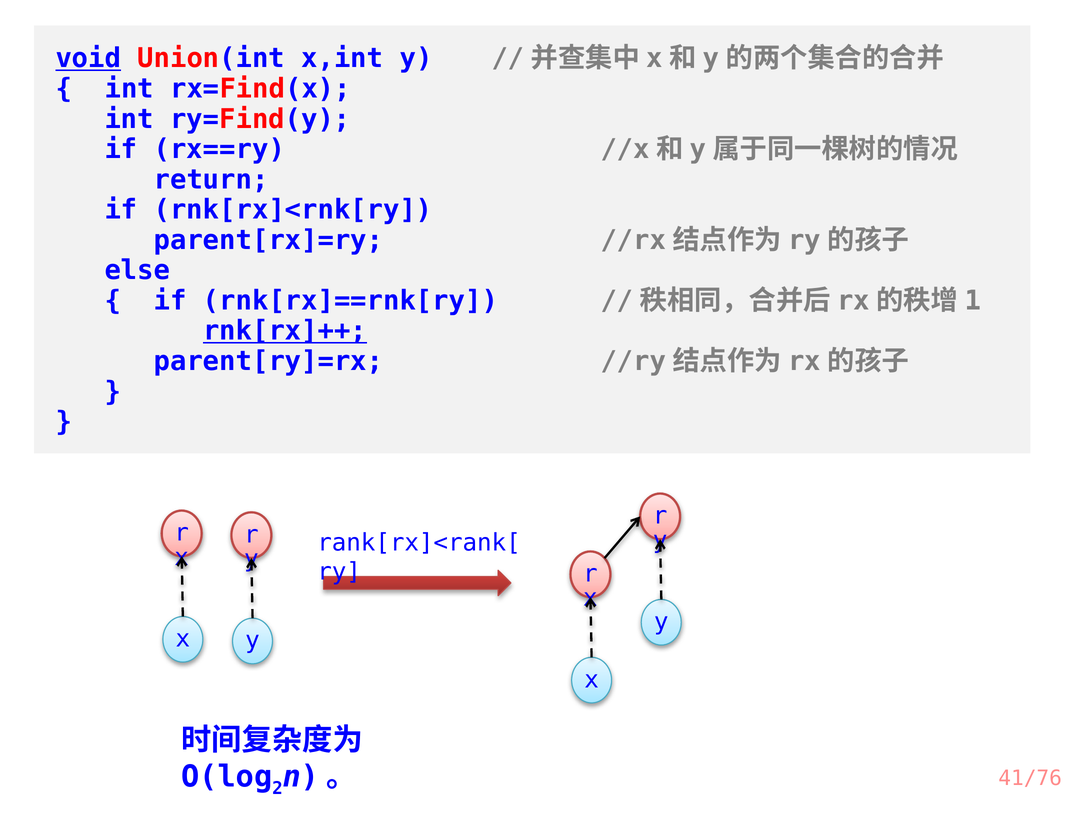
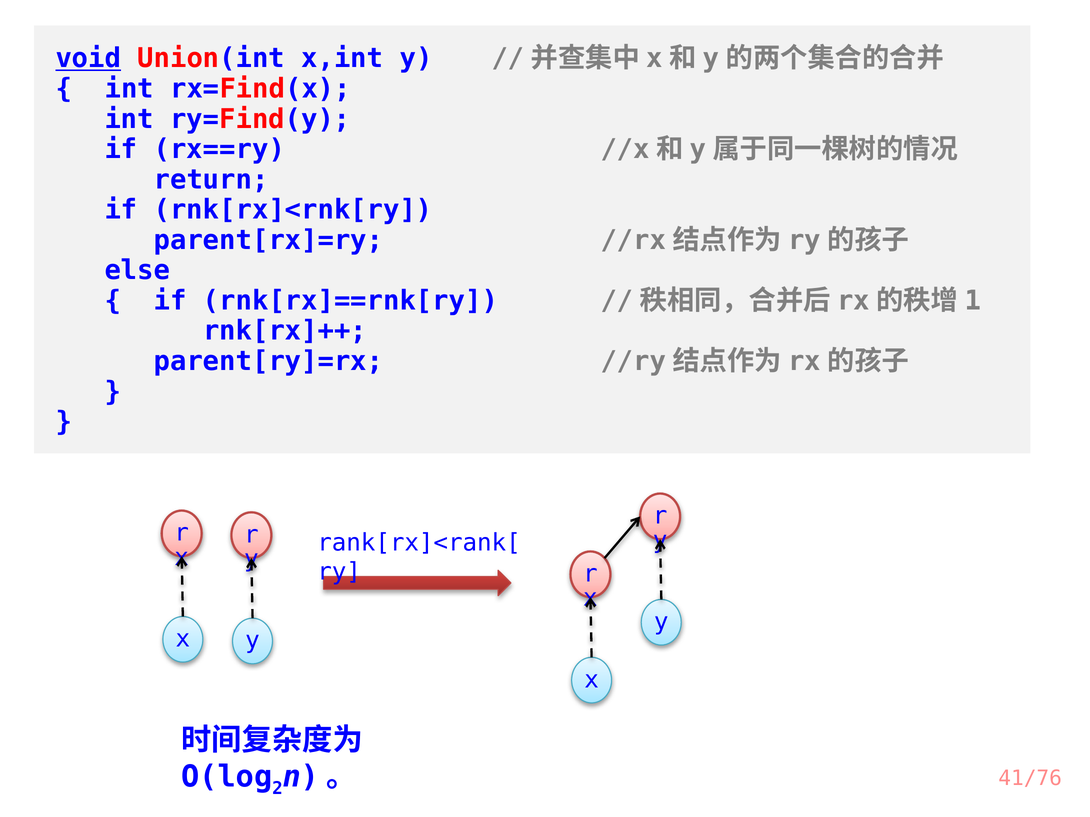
rnk[rx]++ underline: present -> none (285, 331)
